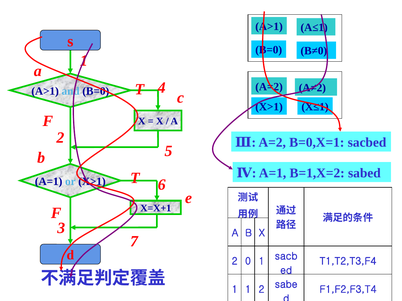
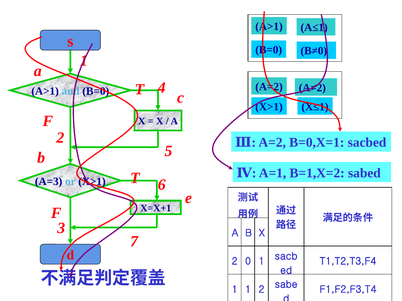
A=1: A=1 -> A=3 (49, 182)
